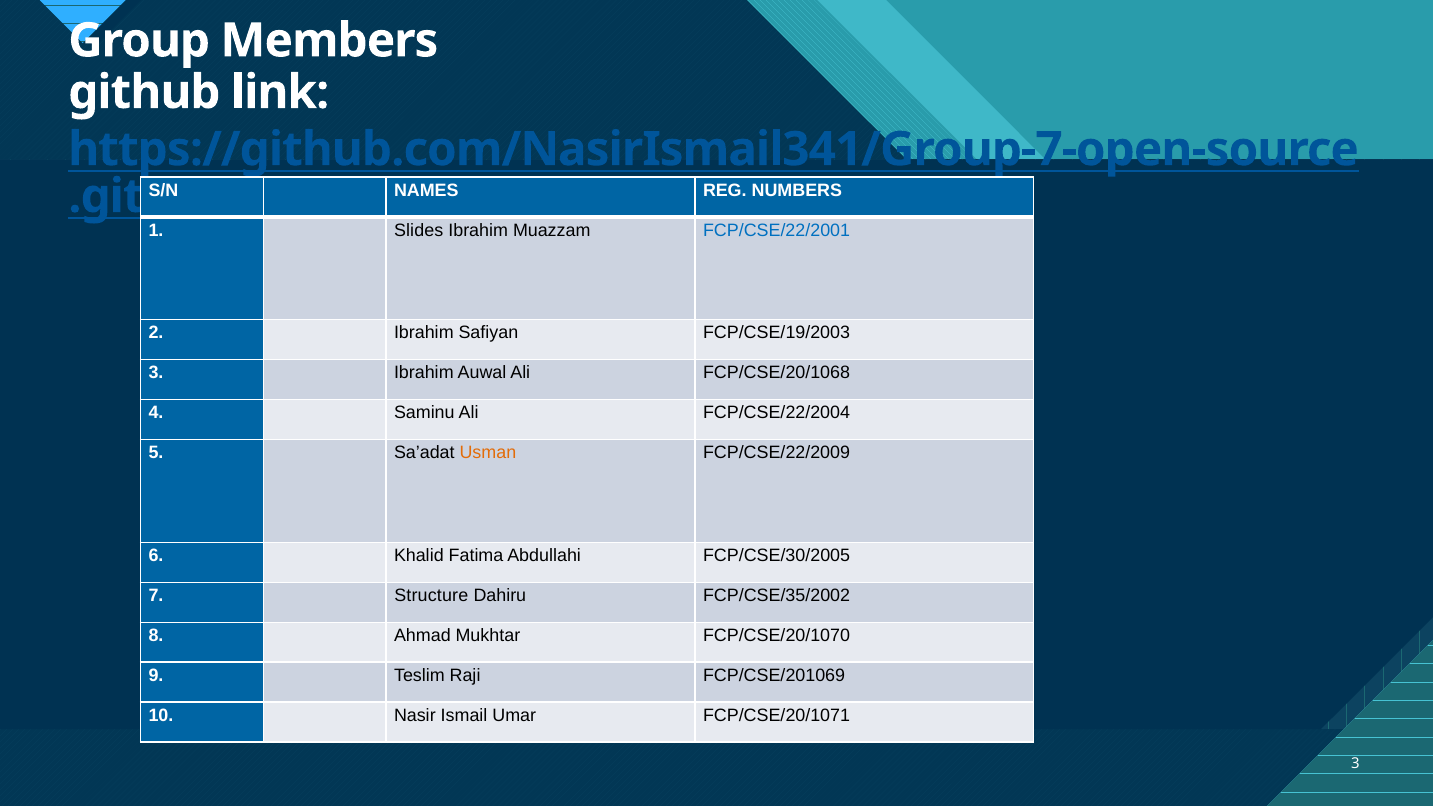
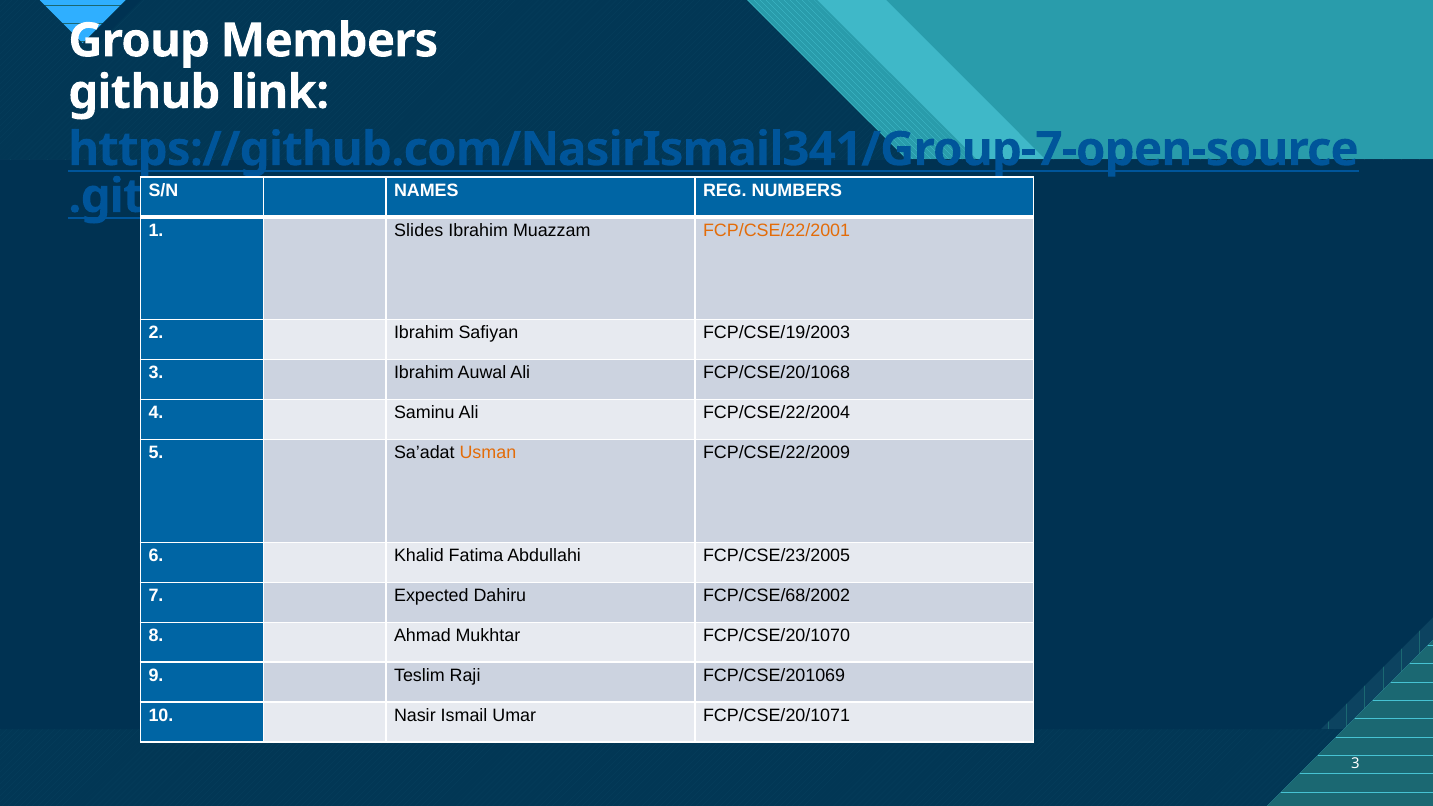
FCP/CSE/22/2001 colour: blue -> orange (777, 230)
FCP/CSE/30/2005: FCP/CSE/30/2005 -> FCP/CSE/23/2005 (777, 556)
Structure: Structure -> Expected (431, 596)
FCP/CSE/35/2002: FCP/CSE/35/2002 -> FCP/CSE/68/2002 (777, 596)
